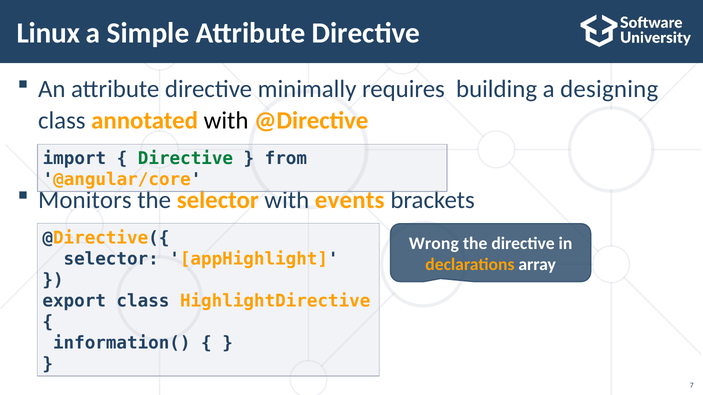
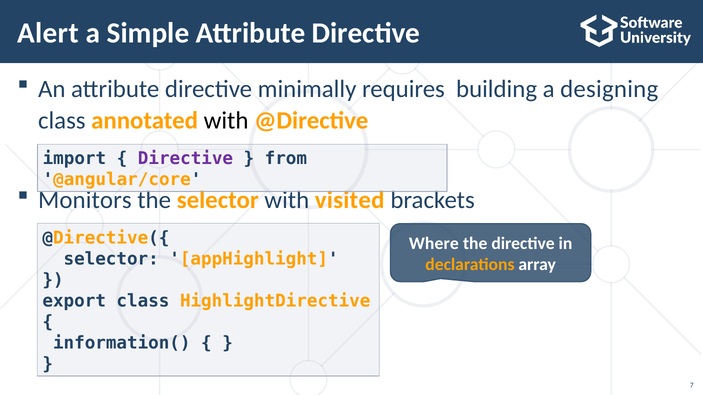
Linux: Linux -> Alert (48, 33)
Directive colour: green -> purple (185, 159)
events: events -> visited (350, 200)
Wrong: Wrong -> Where (434, 244)
